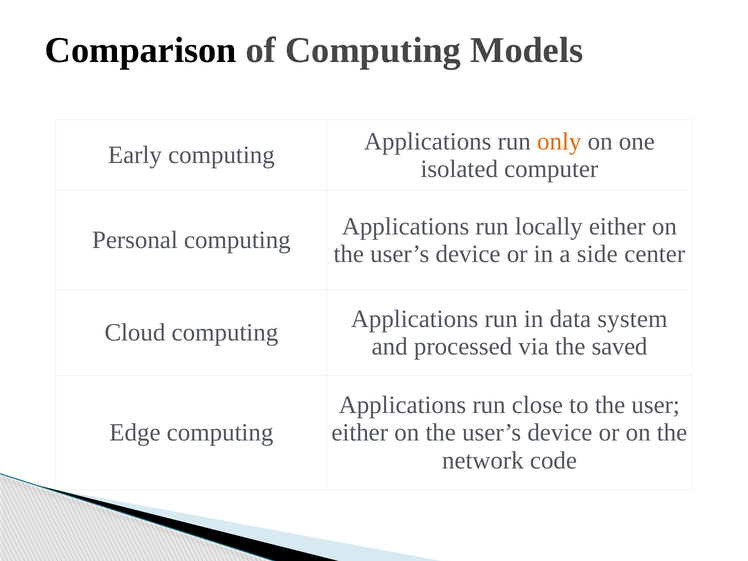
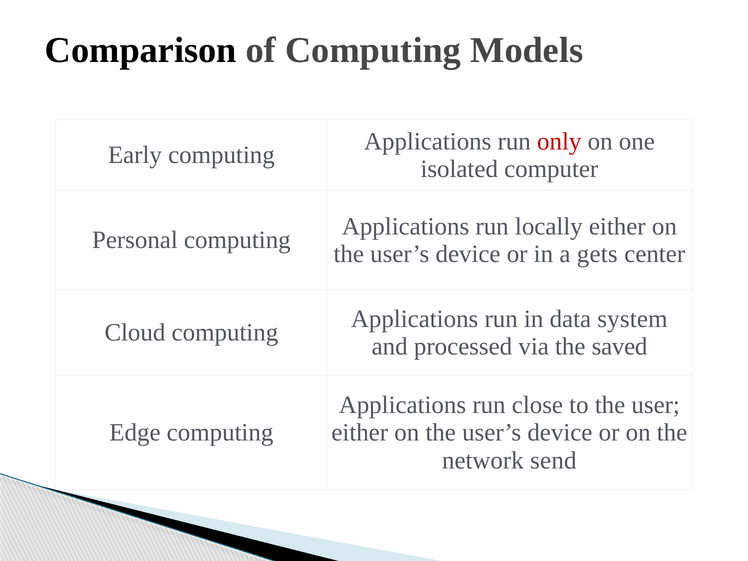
only colour: orange -> red (559, 141)
side: side -> gets (597, 254)
code: code -> send (553, 460)
